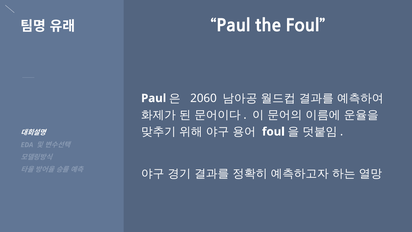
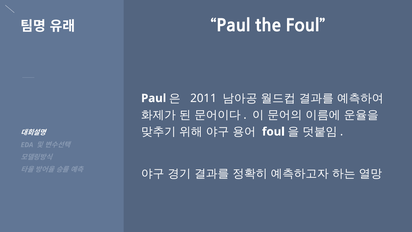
2060: 2060 -> 2011 (203, 98)
